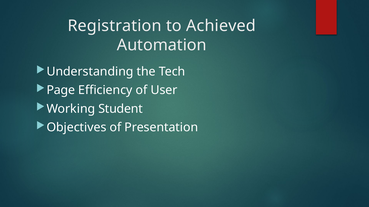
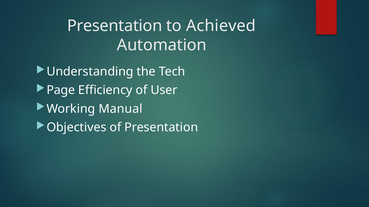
Registration: Registration -> Presentation (115, 26)
Student: Student -> Manual (120, 109)
